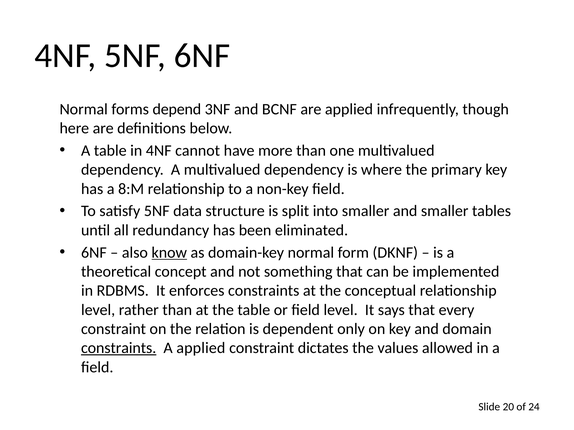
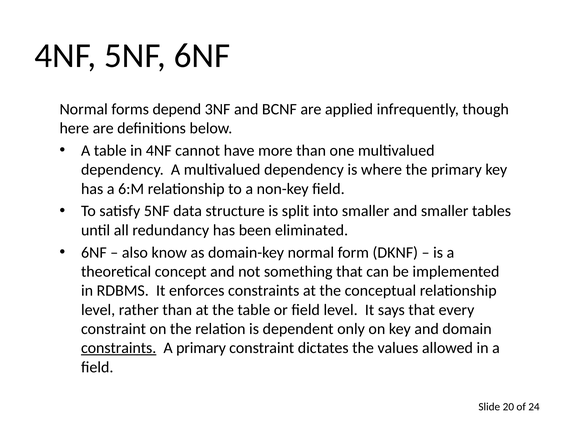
8:M: 8:M -> 6:M (131, 189)
know underline: present -> none (169, 253)
A applied: applied -> primary (201, 348)
